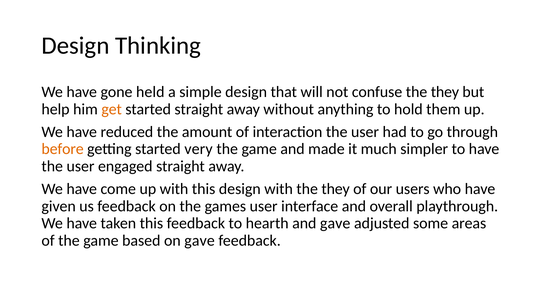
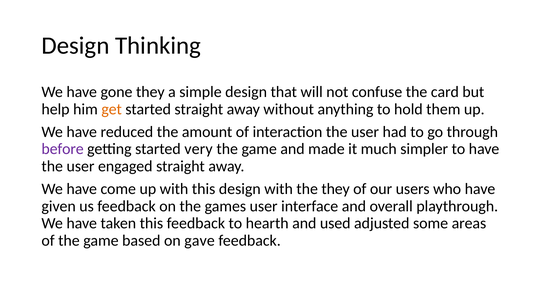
gone held: held -> they (150, 92)
confuse the they: they -> card (445, 92)
before colour: orange -> purple (63, 149)
and gave: gave -> used (335, 223)
